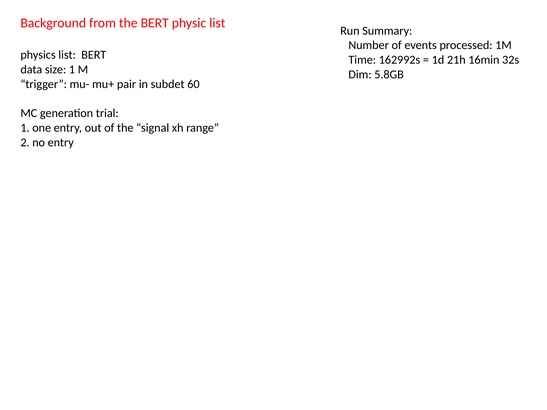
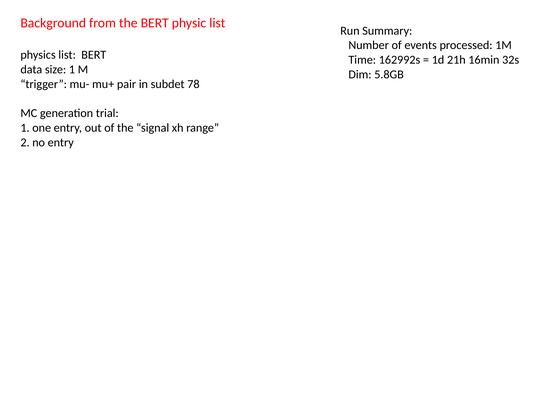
60: 60 -> 78 (193, 84)
